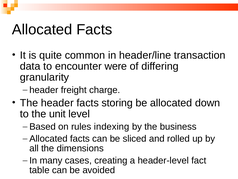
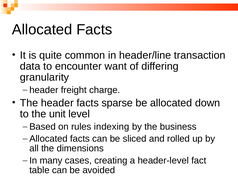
were: were -> want (116, 66)
storing: storing -> sparse (117, 103)
